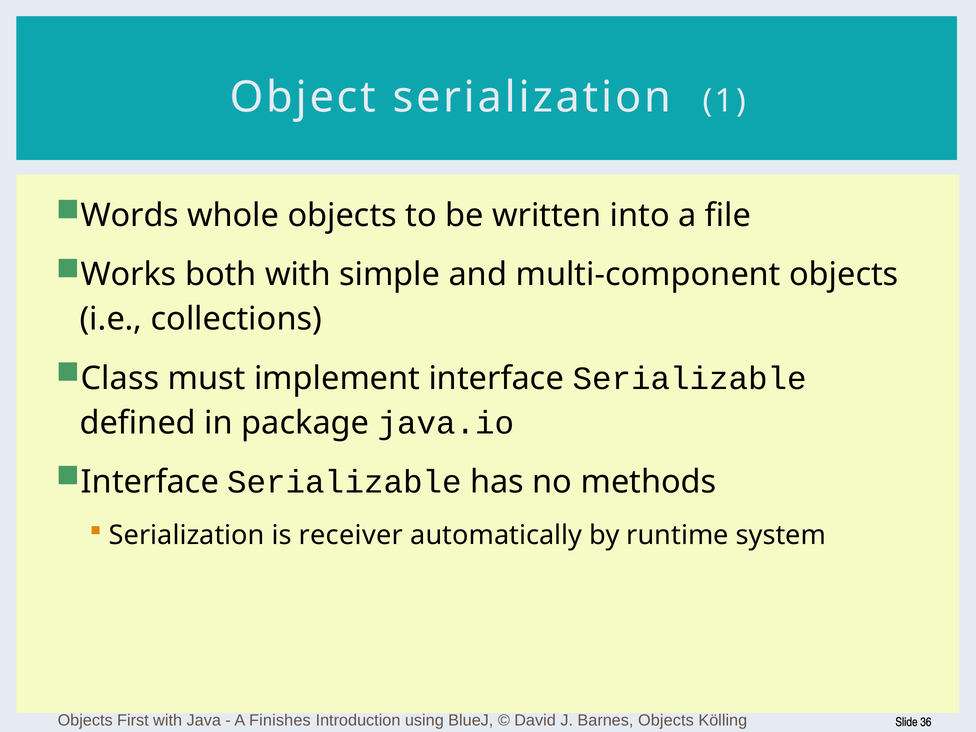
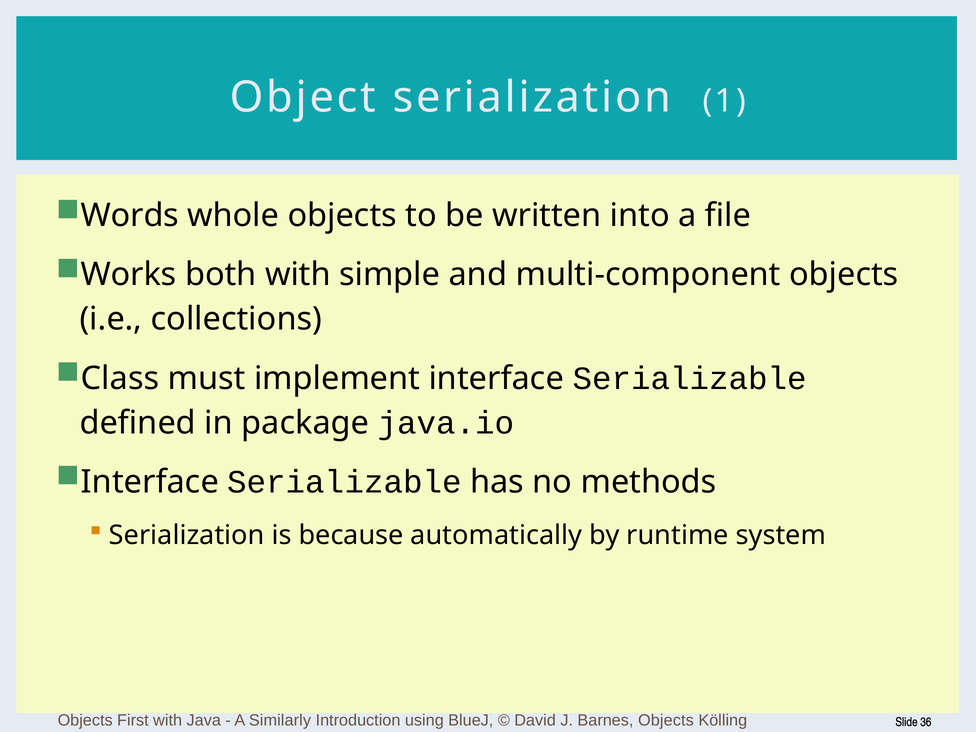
receiver: receiver -> because (351, 536)
Finishes: Finishes -> Similarly (280, 720)
